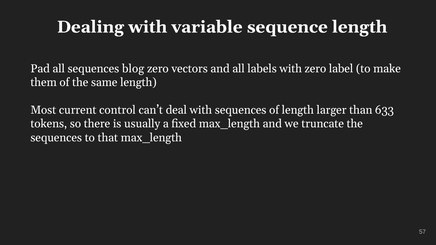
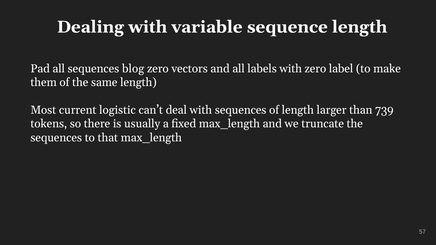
control: control -> logistic (117, 110)
633: 633 -> 739 (384, 110)
